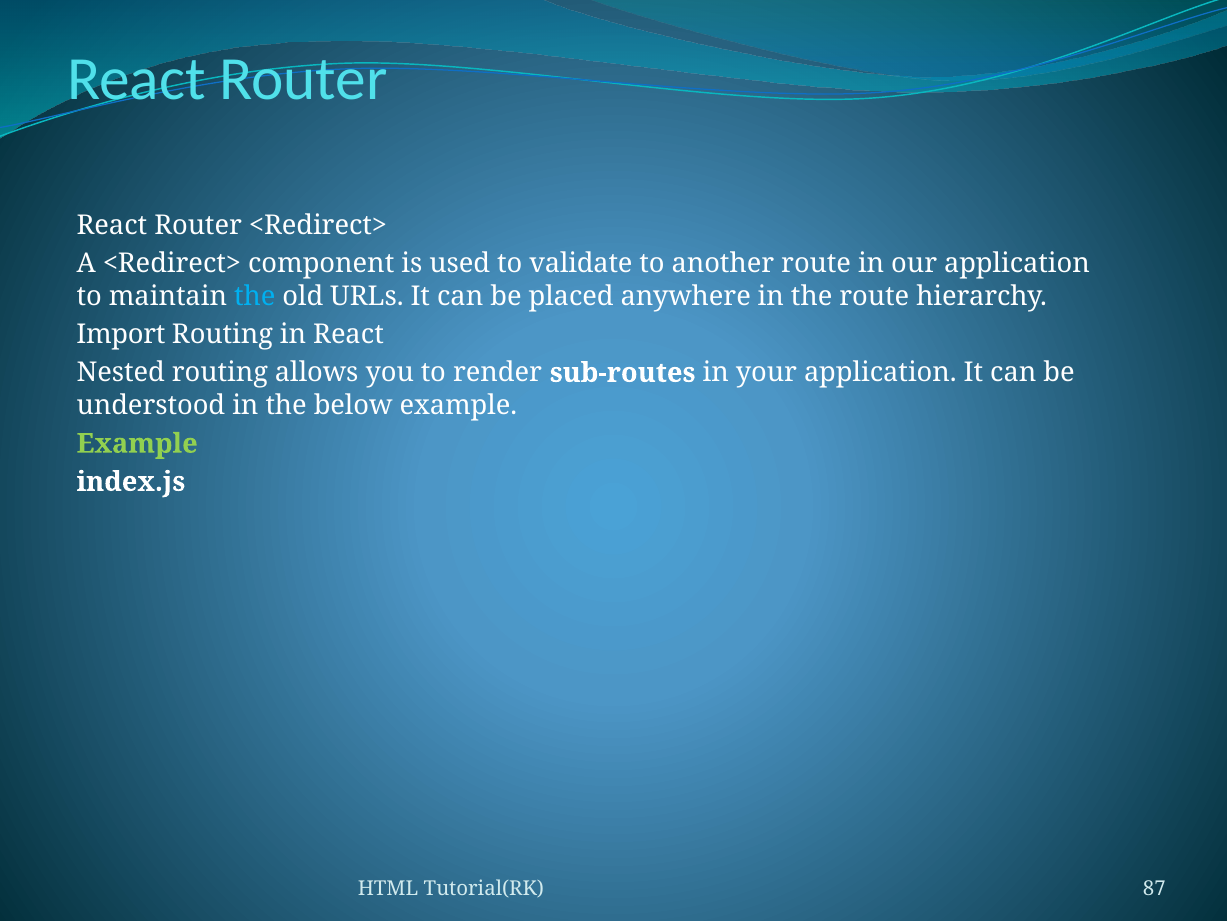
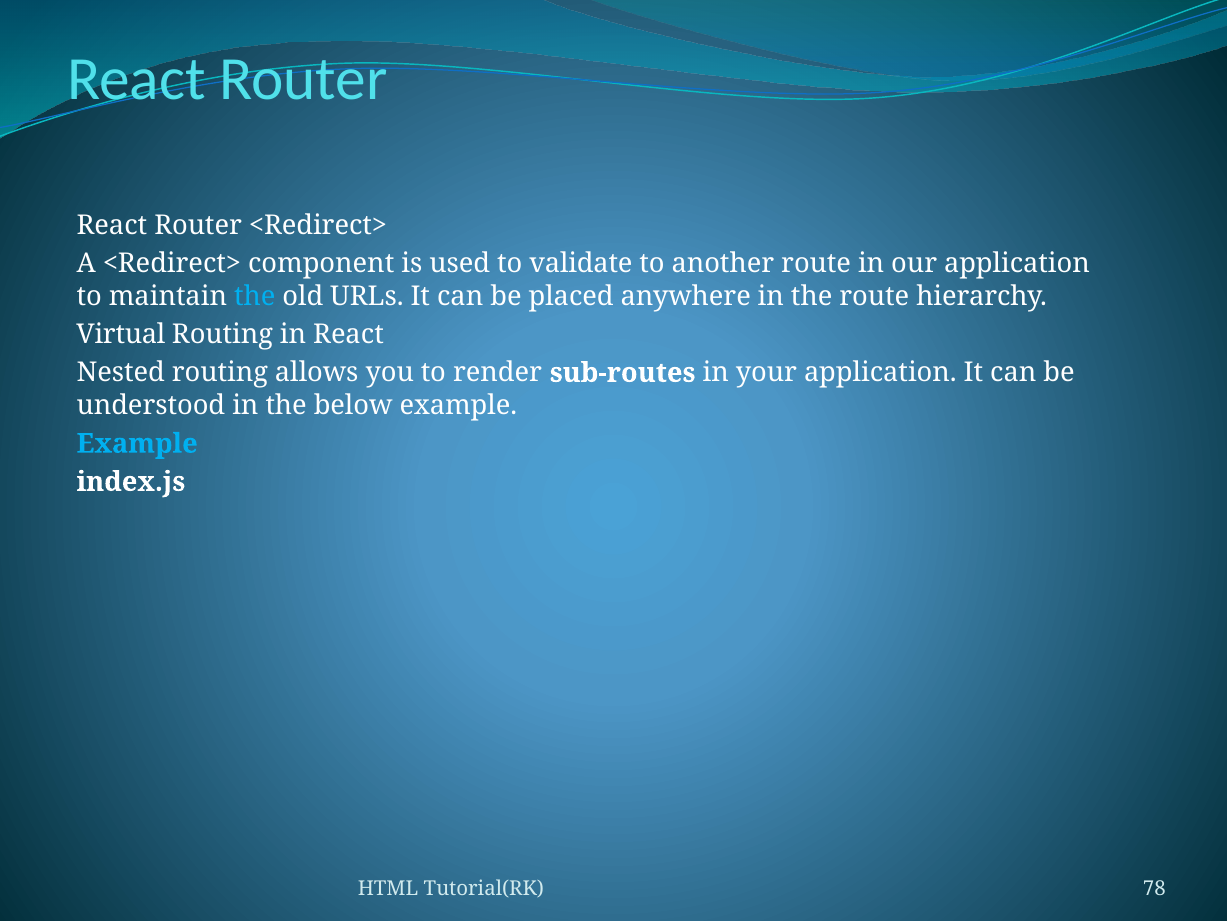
Import: Import -> Virtual (121, 334)
Example colour: light green -> light blue (137, 443)
87: 87 -> 78 (1154, 888)
